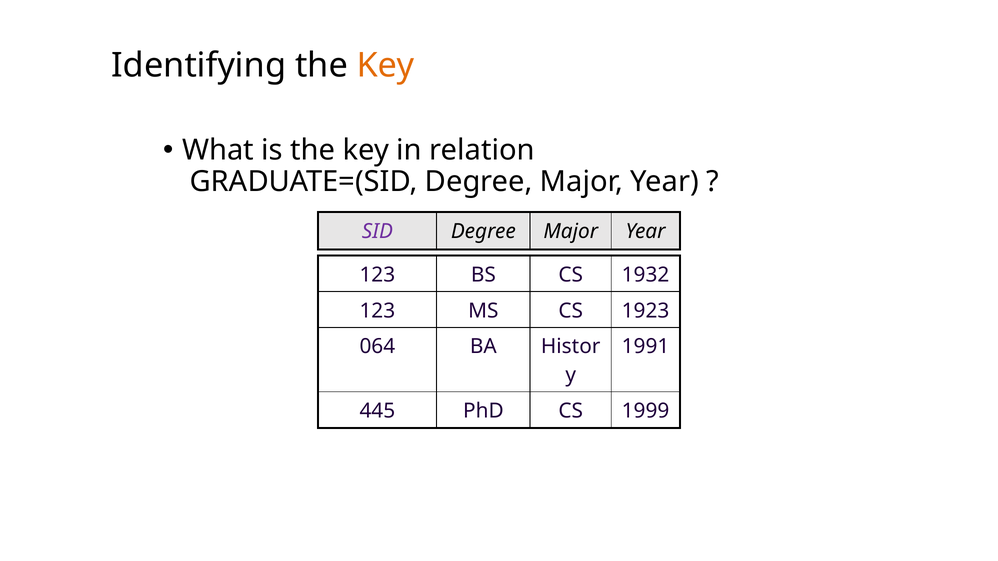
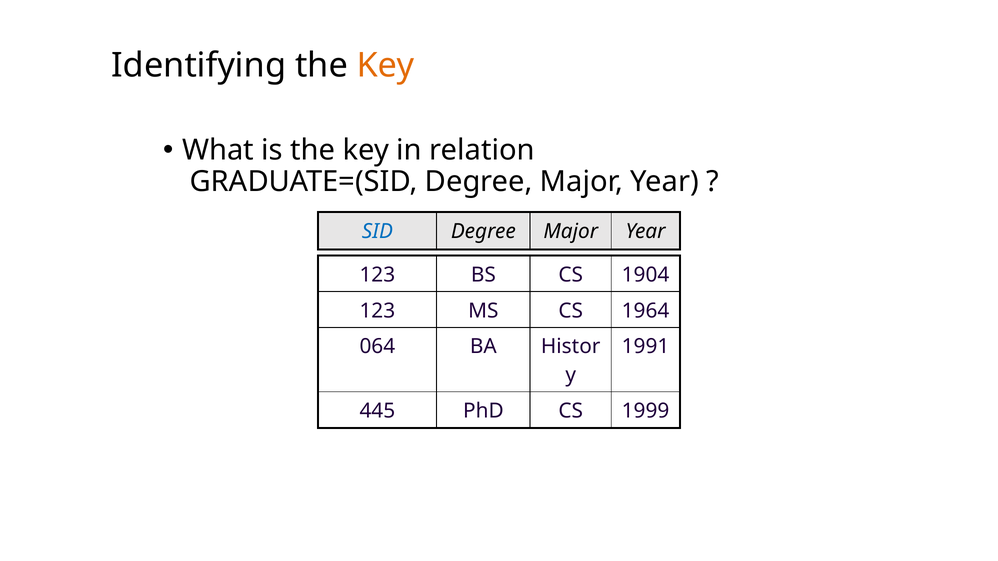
SID colour: purple -> blue (377, 231)
1932: 1932 -> 1904 (646, 275)
1923: 1923 -> 1964 (646, 311)
